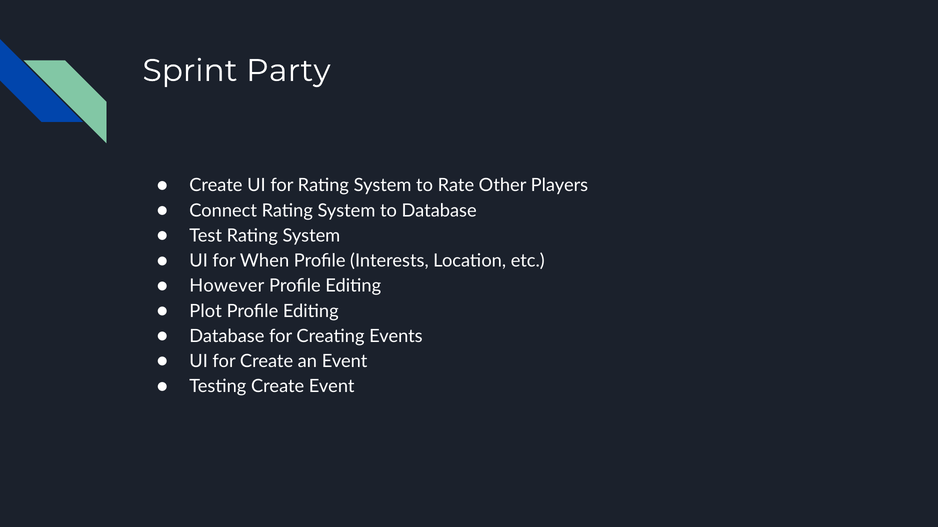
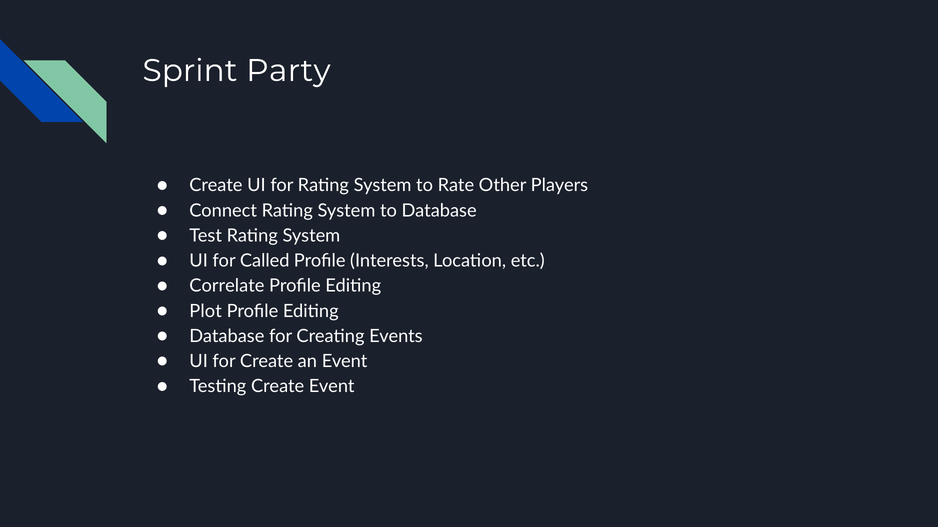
When: When -> Called (265, 261)
However: However -> Correlate (227, 286)
